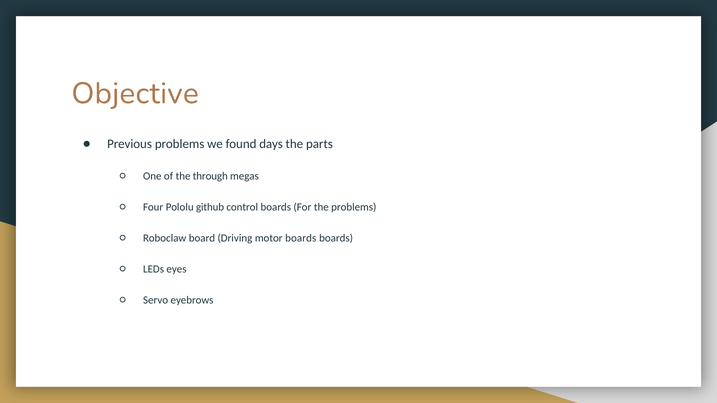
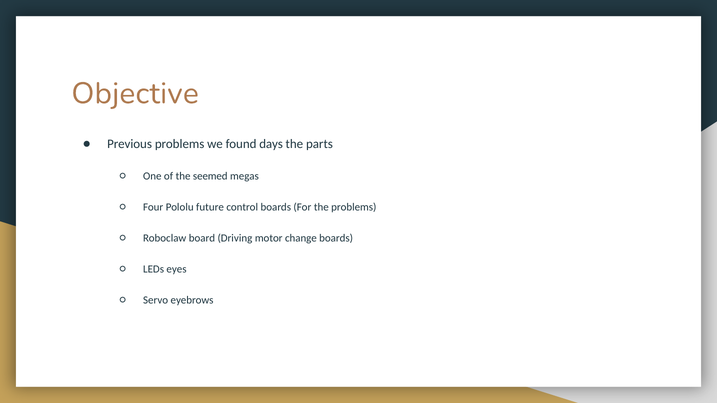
through: through -> seemed (210, 176)
github: github -> future (210, 207)
motor boards: boards -> change (301, 238)
